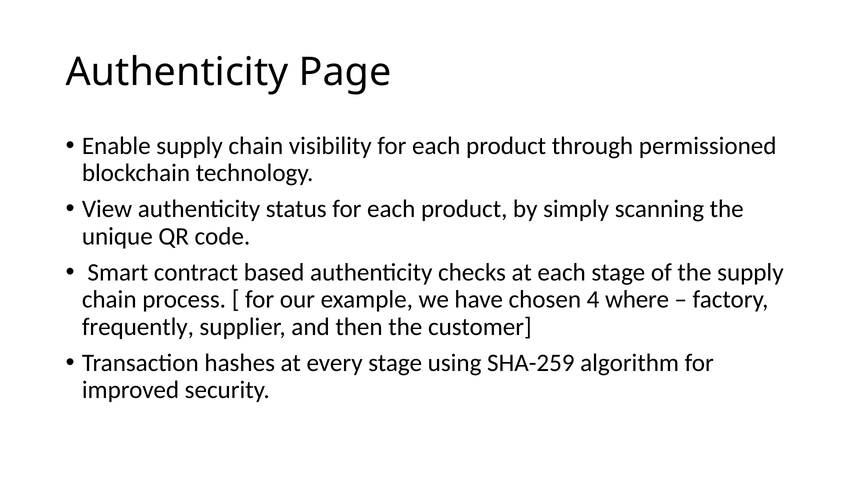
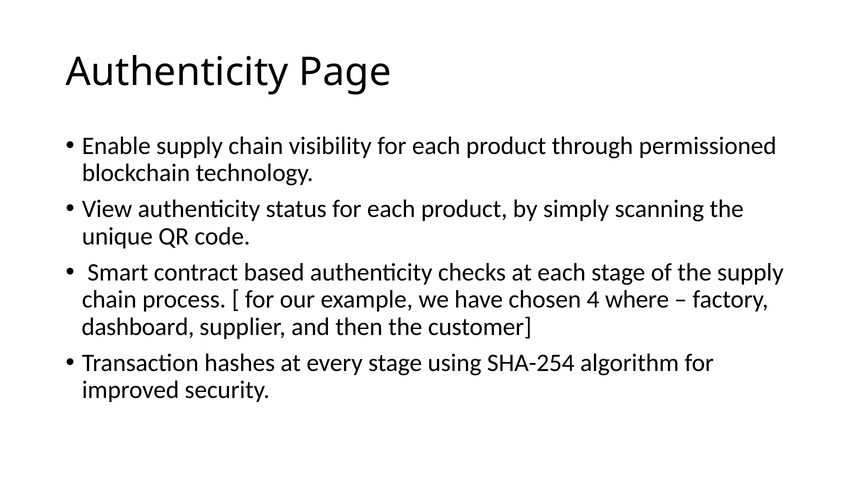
frequently: frequently -> dashboard (138, 327)
SHA-259: SHA-259 -> SHA-254 (531, 363)
